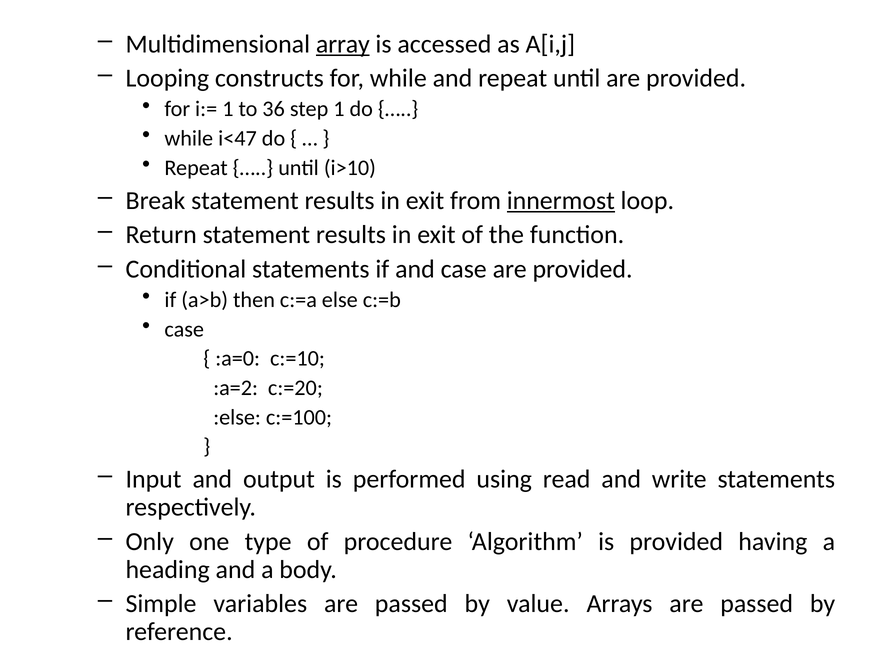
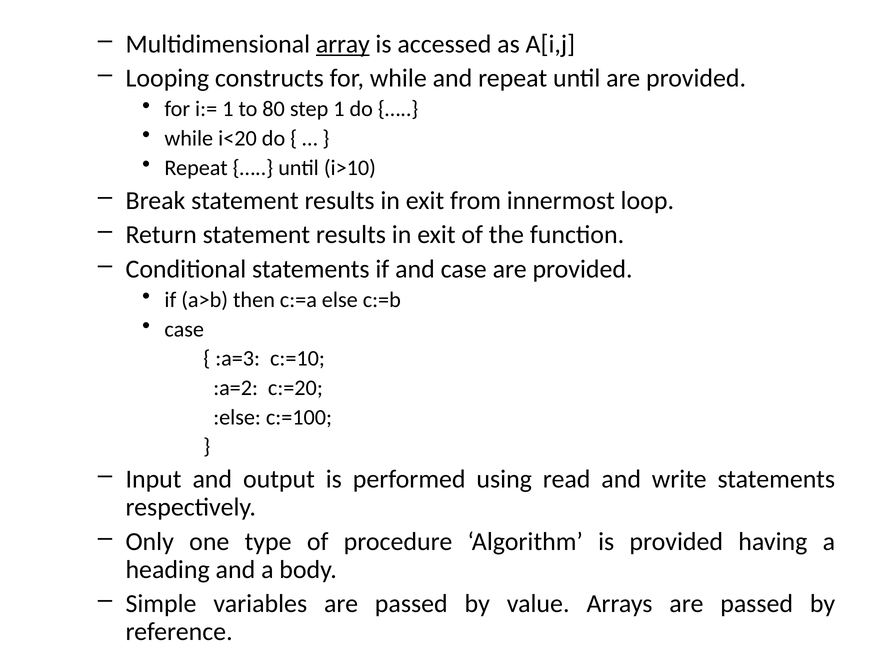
36: 36 -> 80 (274, 109)
i<47: i<47 -> i<20 (238, 138)
innermost underline: present -> none (561, 200)
:a=0: :a=0 -> :a=3 (238, 358)
